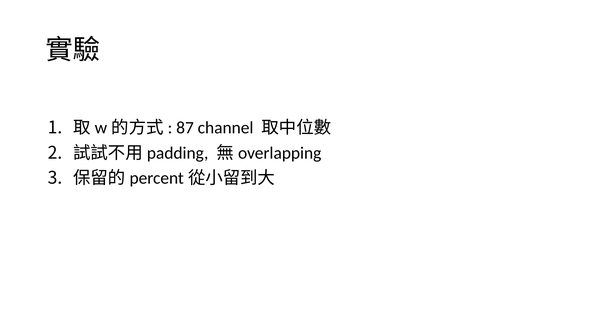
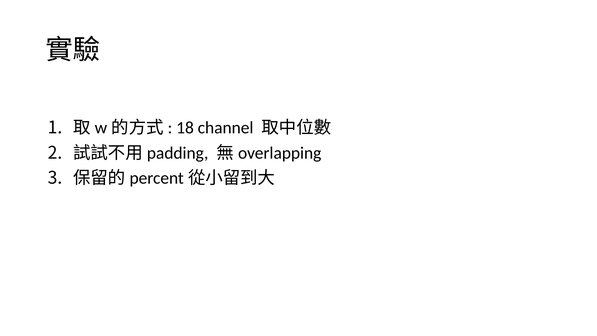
87: 87 -> 18 (185, 128)
